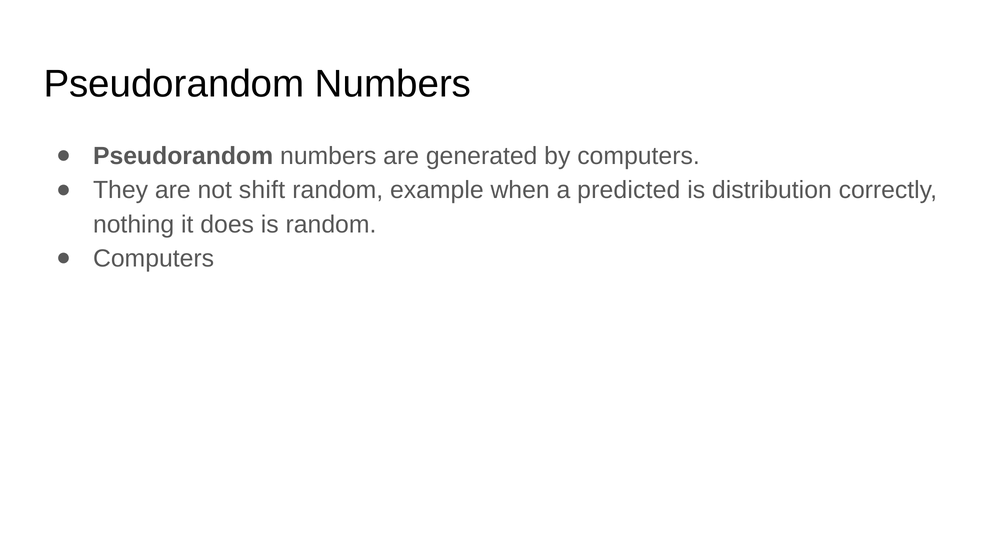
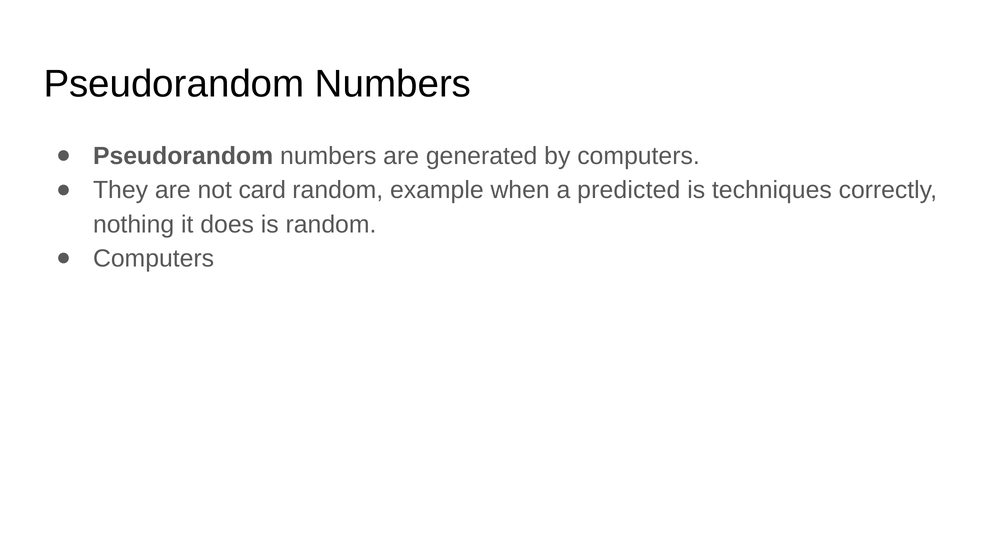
shift: shift -> card (262, 190)
distribution: distribution -> techniques (772, 190)
